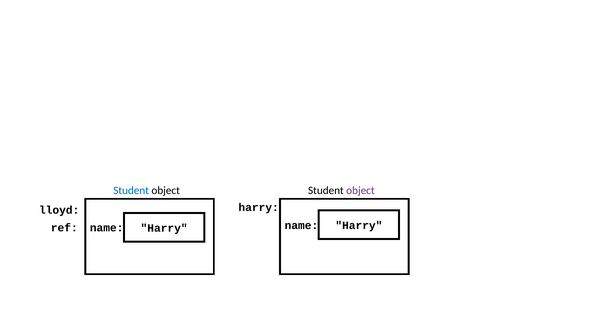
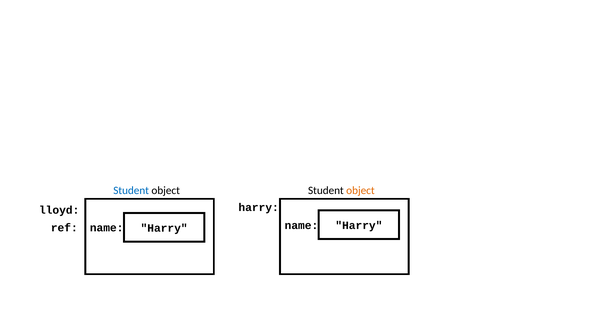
object colour: purple -> orange (360, 190)
